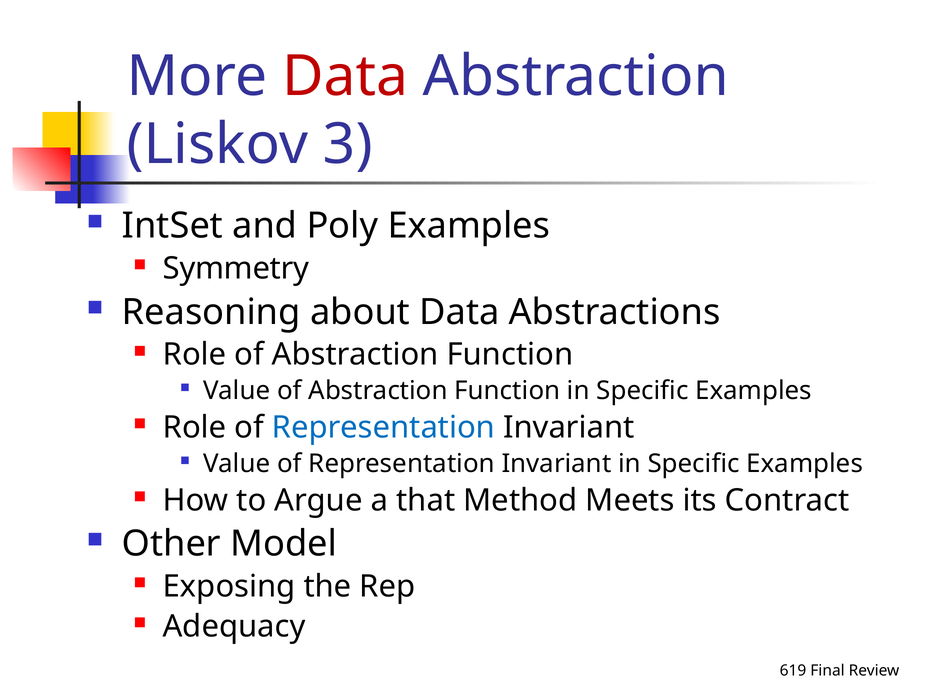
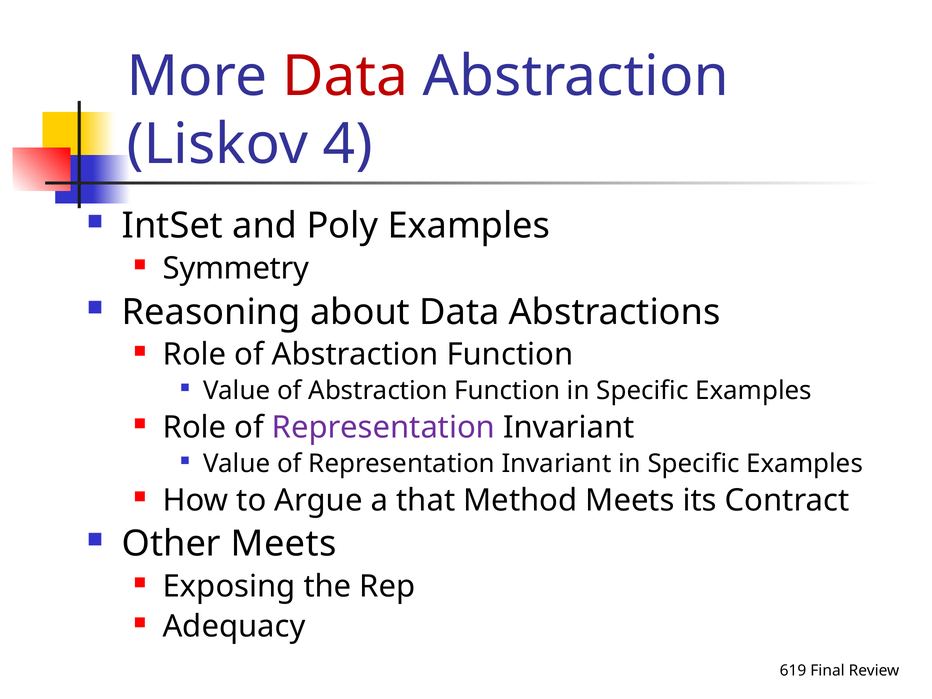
3: 3 -> 4 (348, 145)
Representation colour: blue -> purple (383, 428)
Other Model: Model -> Meets (284, 544)
